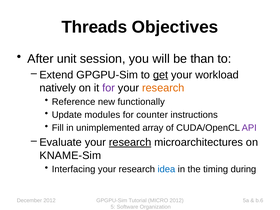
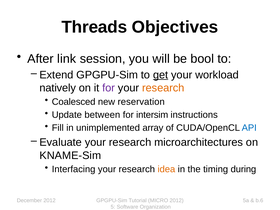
unit: unit -> link (67, 59)
than: than -> bool (202, 59)
Reference: Reference -> Coalesced (74, 102)
functionally: functionally -> reservation (141, 102)
modules: modules -> between (102, 115)
counter: counter -> intersim (152, 115)
API colour: purple -> blue (249, 128)
research underline: present -> none (130, 142)
idea colour: blue -> orange (166, 169)
